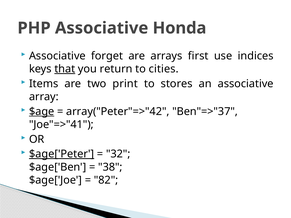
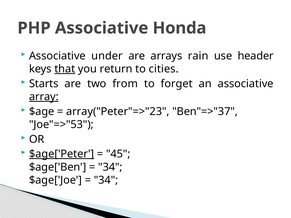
forget: forget -> under (107, 56)
first: first -> rain (198, 56)
indices: indices -> header (256, 56)
Items: Items -> Starts (44, 84)
print: print -> from (125, 84)
stores: stores -> forget (177, 84)
array underline: none -> present (44, 97)
$age underline: present -> none (42, 112)
array("Peter"=>"42: array("Peter"=>"42 -> array("Peter"=>"23 (118, 112)
Joe"=>"41: Joe"=>"41 -> Joe"=>"53 (61, 125)
32: 32 -> 45 (118, 154)
38: 38 -> 34 (110, 167)
82: 82 -> 34 (106, 180)
